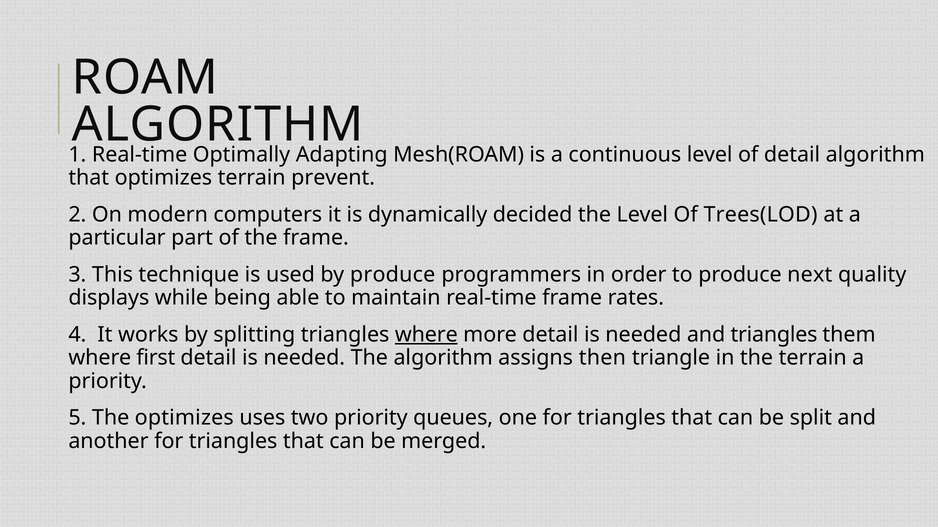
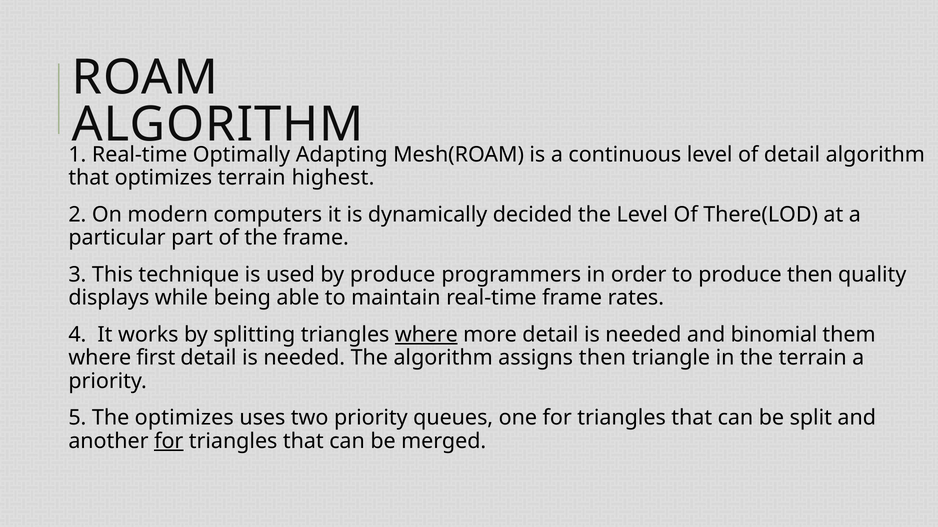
prevent: prevent -> highest (333, 178)
Trees(LOD: Trees(LOD -> There(LOD (761, 215)
produce next: next -> then (810, 275)
and triangles: triangles -> binomial (774, 335)
for underline: none -> present (169, 441)
